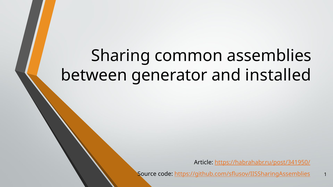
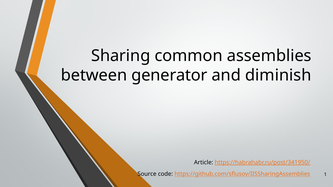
installed: installed -> diminish (278, 75)
